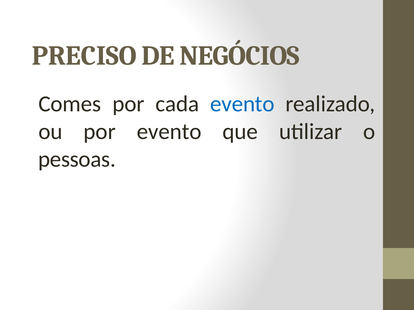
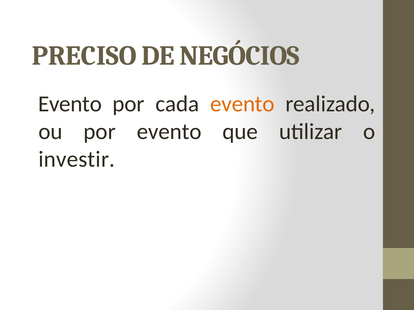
Comes: Comes -> Evento (70, 104)
evento colour: blue -> orange (242, 104)
pessoas: pessoas -> investir (77, 159)
